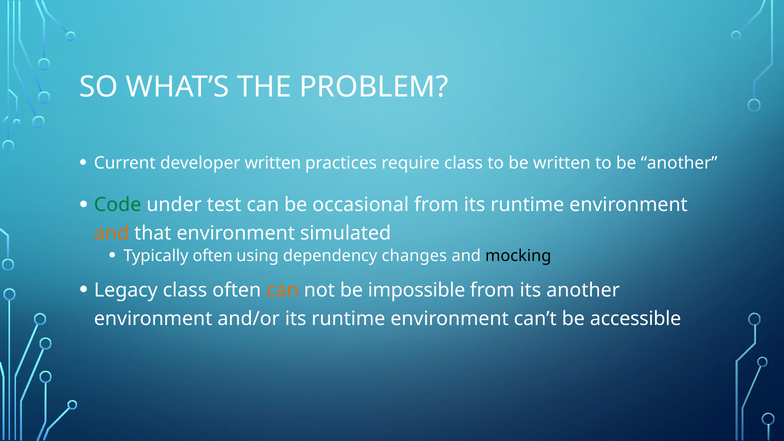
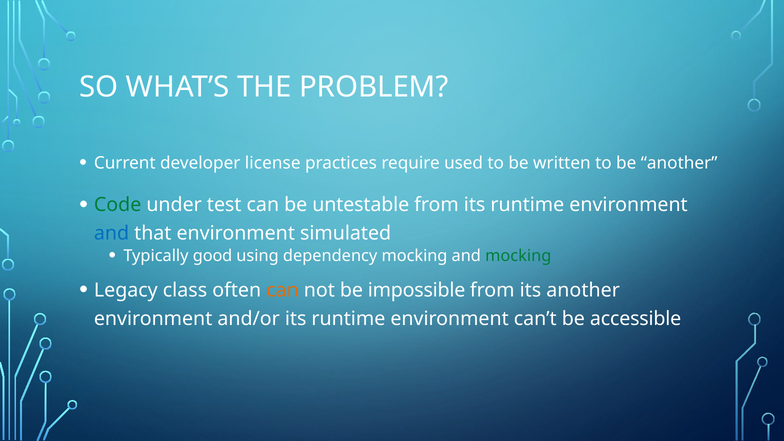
developer written: written -> license (273, 163)
require class: class -> used (464, 163)
occasional: occasional -> untestable (361, 205)
and colour: orange -> blue (112, 233)
Typically often: often -> good (213, 256)
dependency changes: changes -> mocking (414, 256)
mocking colour: black -> green (518, 256)
